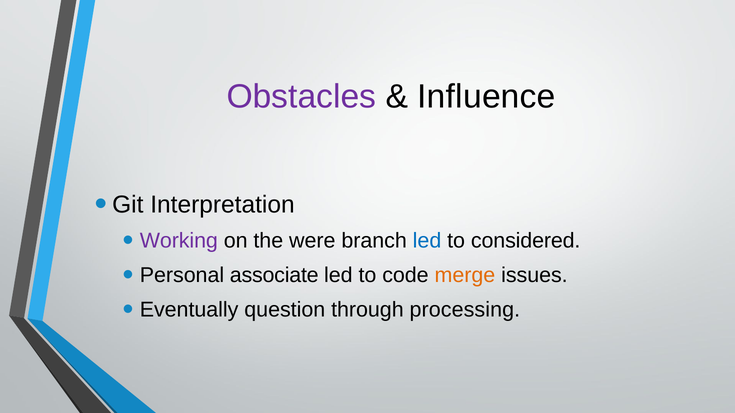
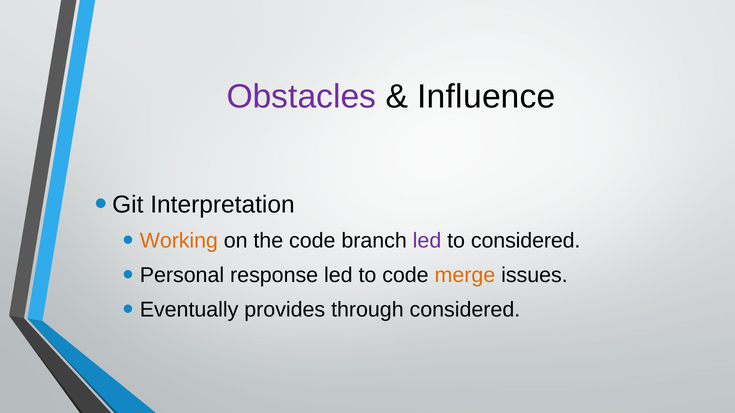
Working colour: purple -> orange (179, 241)
the were: were -> code (312, 241)
led colour: blue -> purple (427, 241)
associate: associate -> response (274, 276)
question: question -> provides (285, 310)
through processing: processing -> considered (465, 310)
